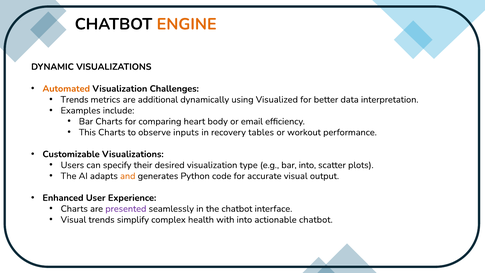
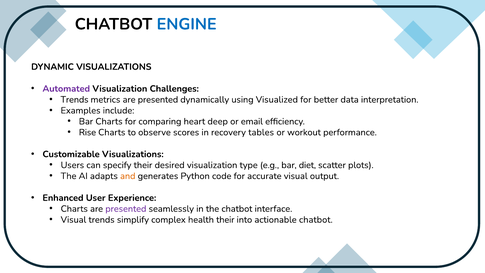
ENGINE colour: orange -> blue (187, 24)
Automated colour: orange -> purple (66, 89)
metrics are additional: additional -> presented (158, 100)
body: body -> deep (218, 121)
This: This -> Rise (87, 132)
inputs: inputs -> scores (186, 132)
bar into: into -> diet (307, 165)
health with: with -> their (225, 220)
